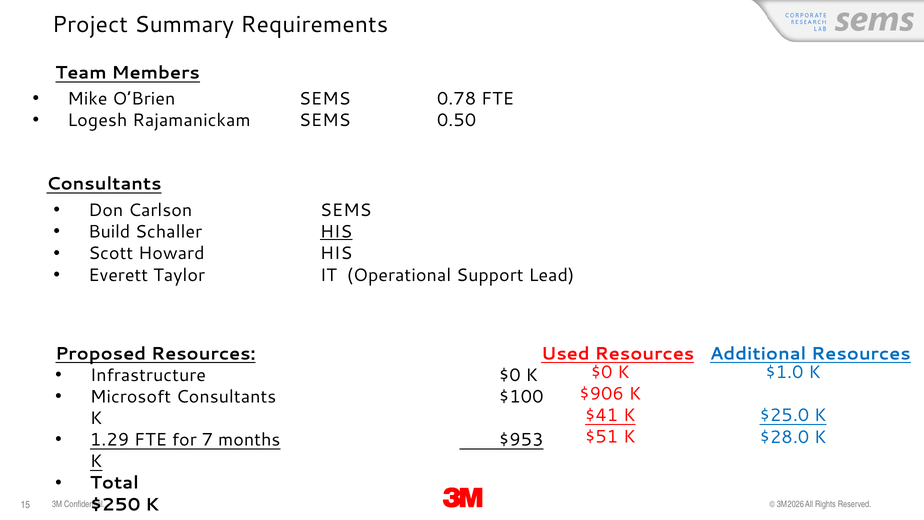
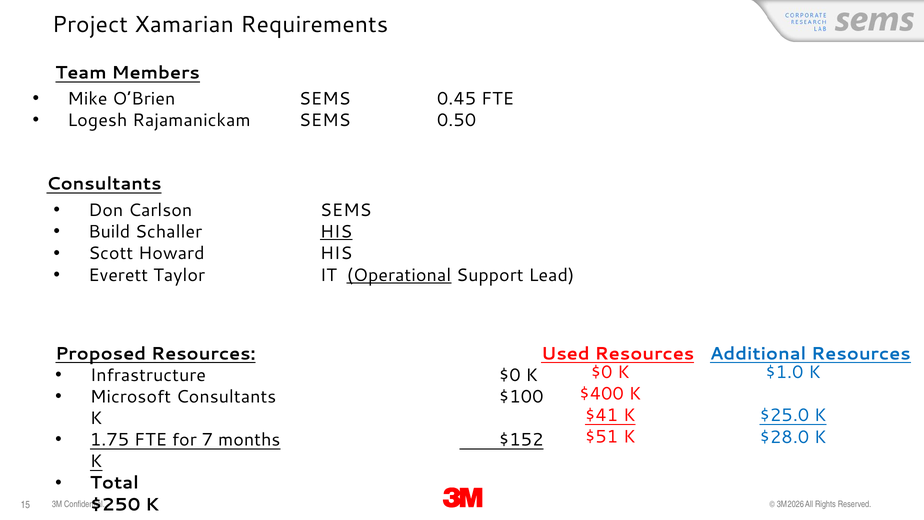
Summary: Summary -> Xamarian (184, 25)
0.78: 0.78 -> 0.45 (457, 99)
Operational underline: none -> present (399, 275)
$906: $906 -> $400 (601, 394)
1.29: 1.29 -> 1.75 (110, 440)
$953: $953 -> $152 (521, 440)
